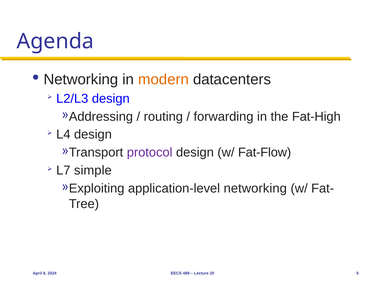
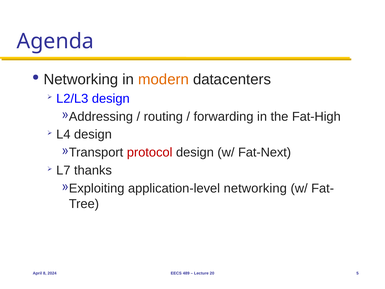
protocol colour: purple -> red (150, 152)
Fat-Flow: Fat-Flow -> Fat-Next (265, 152)
simple: simple -> thanks (93, 170)
